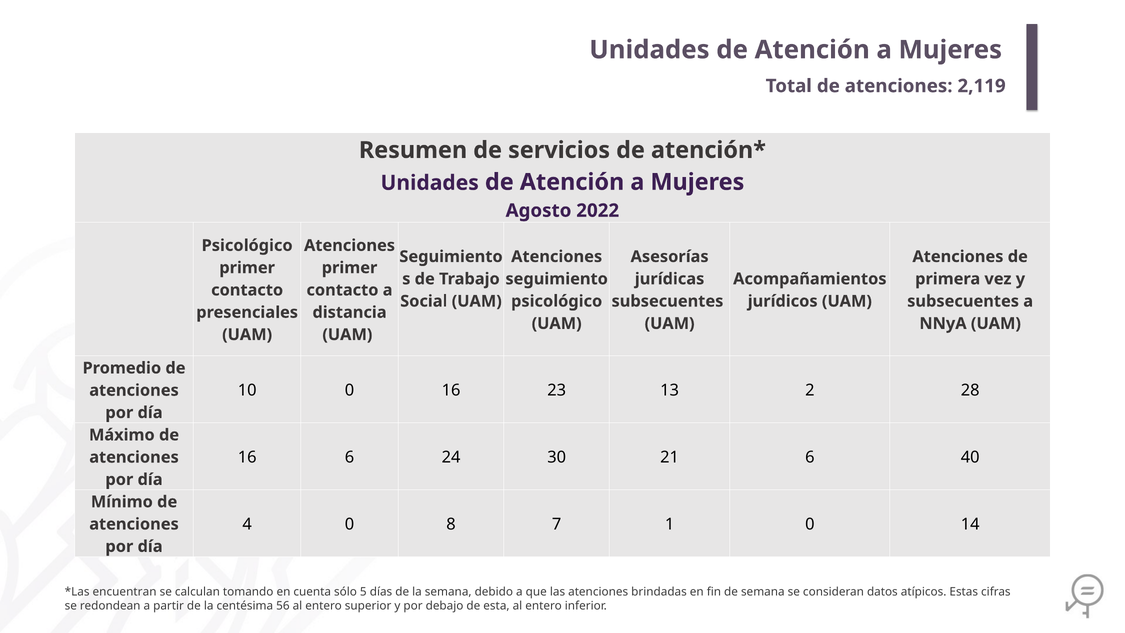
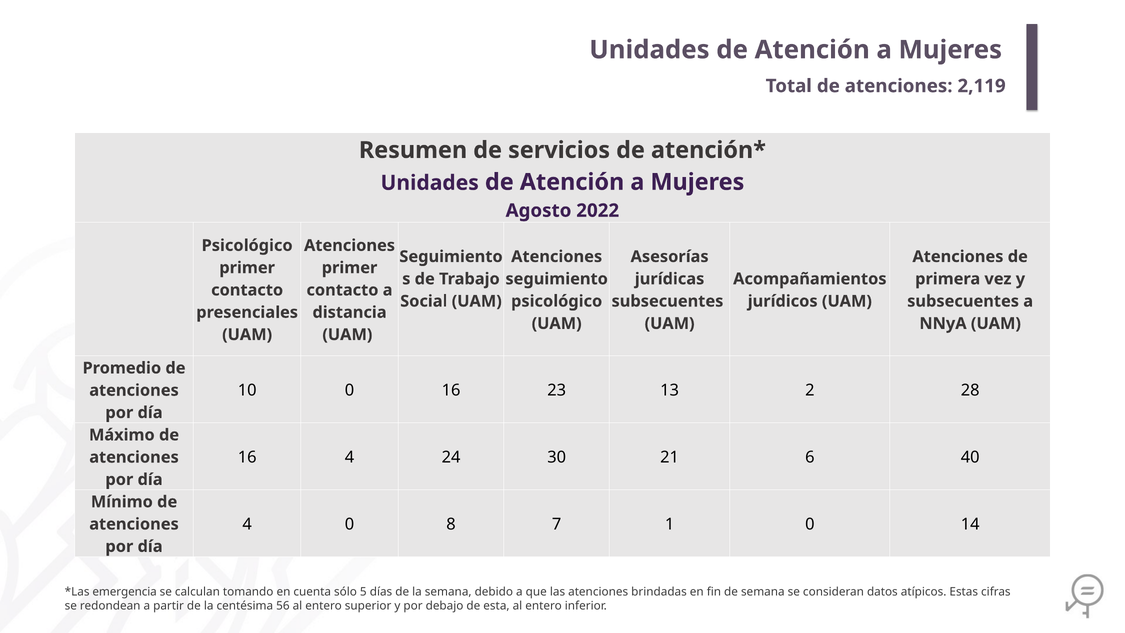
16 6: 6 -> 4 (350, 457)
encuentran: encuentran -> emergencia (125, 592)
